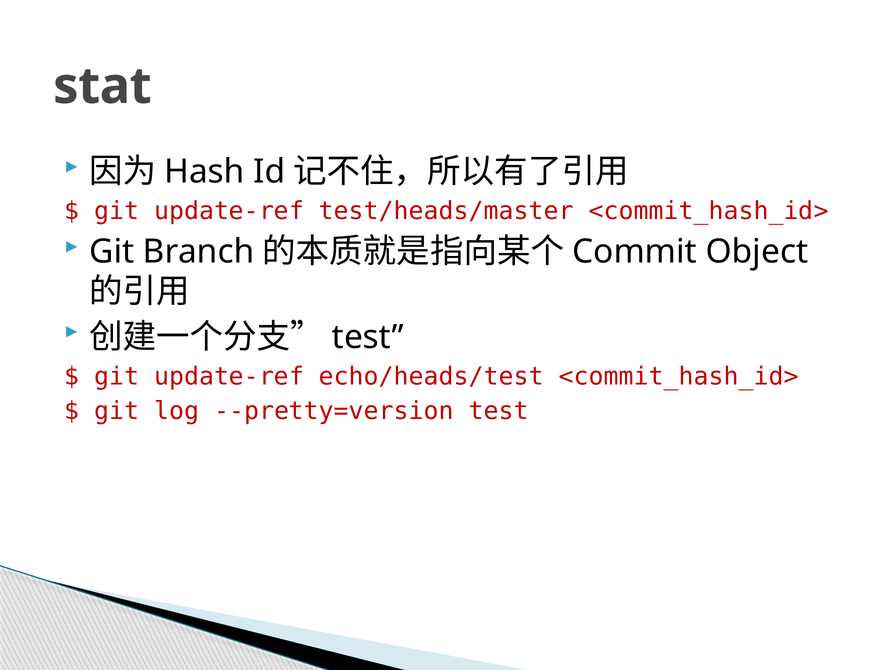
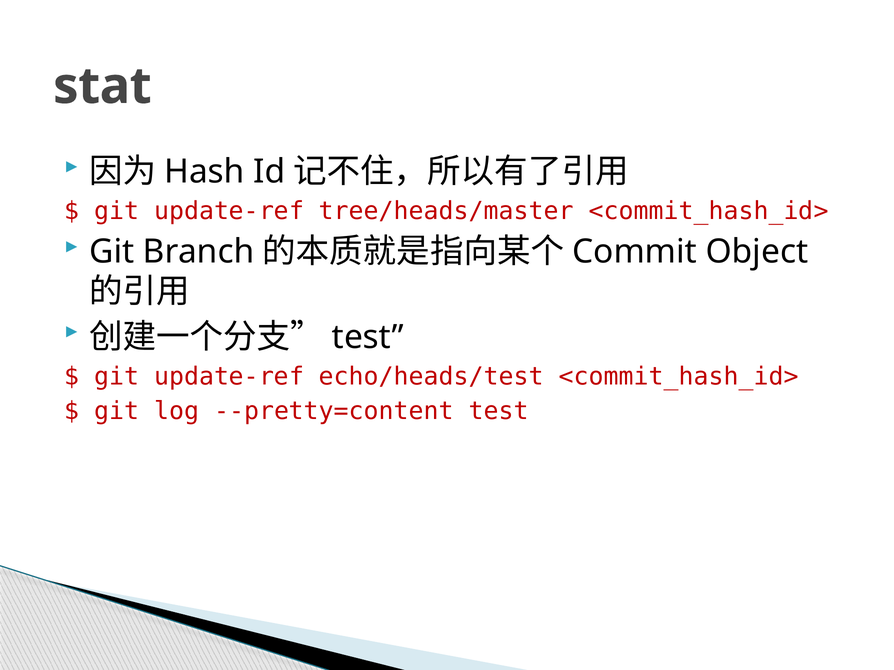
test/heads/master: test/heads/master -> tree/heads/master (446, 211)
--pretty=version: --pretty=version -> --pretty=content (334, 411)
